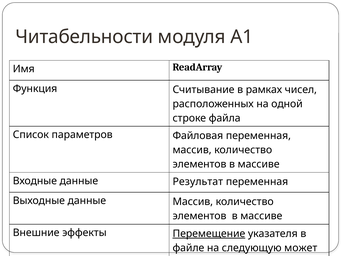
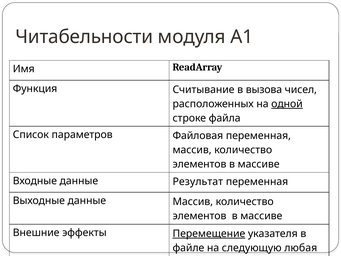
рамках: рамках -> вызова (264, 90)
одной underline: none -> present (287, 104)
может: может -> любая (301, 248)
